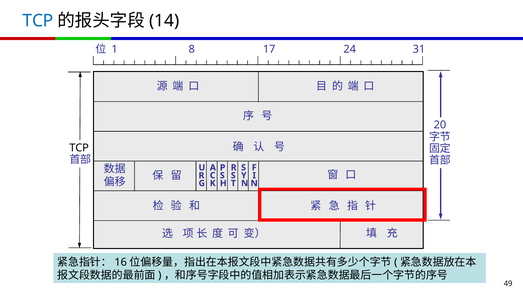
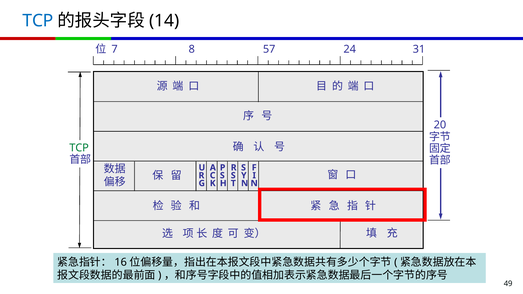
1: 1 -> 7 (115, 49)
17: 17 -> 57 (269, 49)
TCP colour: black -> green (79, 148)
